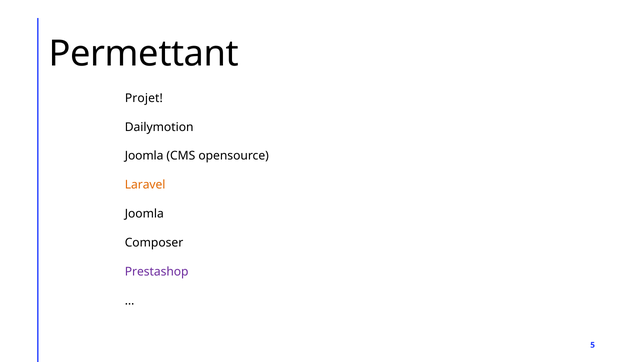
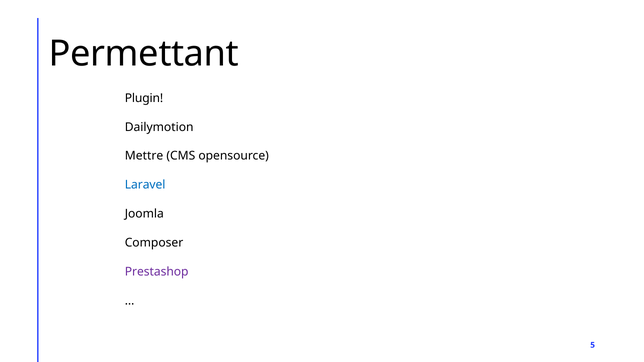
Projet: Projet -> Plugin (144, 98)
Joomla: Joomla -> Mettre (144, 156)
Laravel colour: orange -> blue (145, 185)
